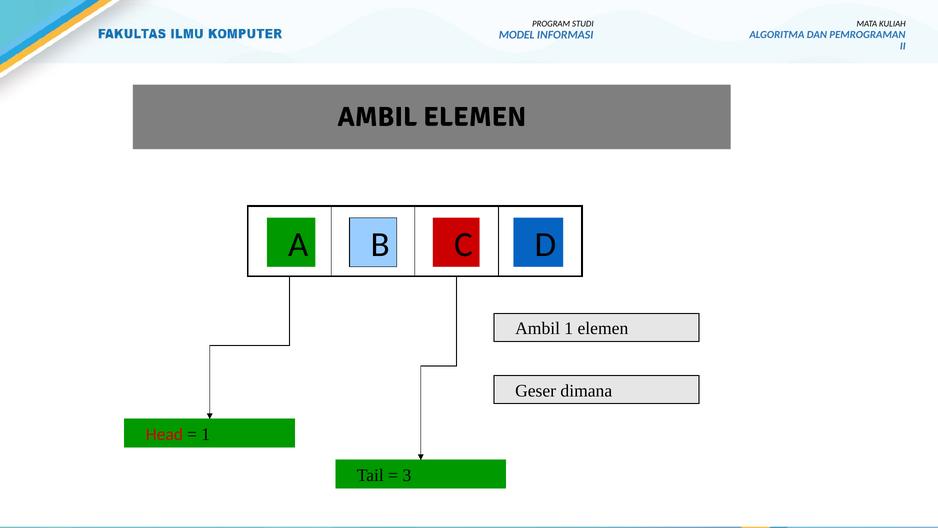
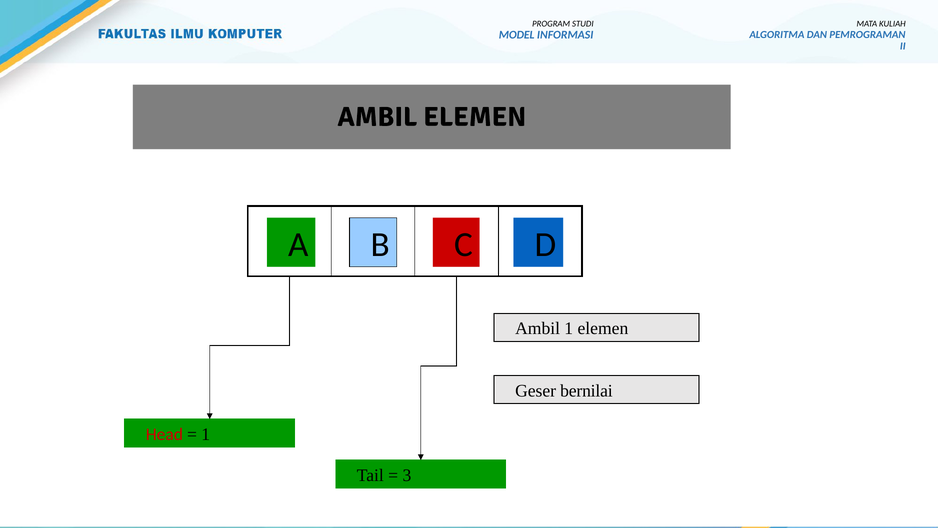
dimana: dimana -> bernilai (586, 391)
